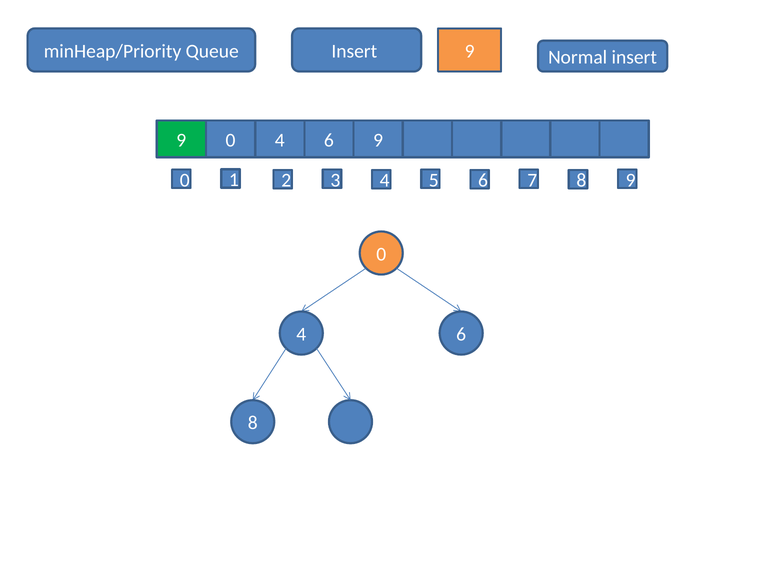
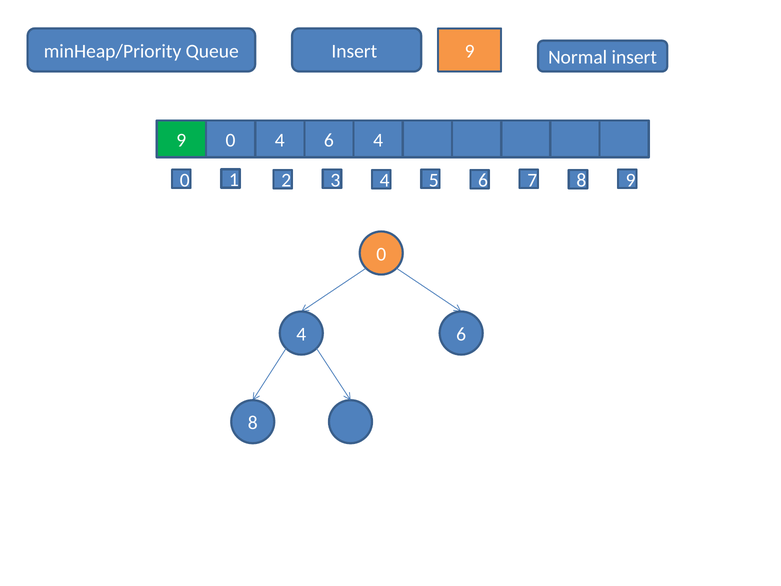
6 9: 9 -> 4 (378, 140)
